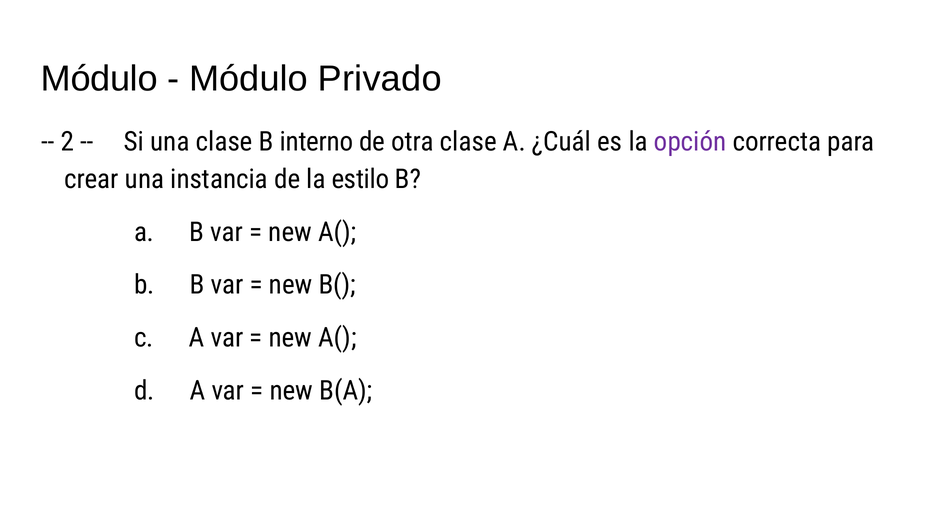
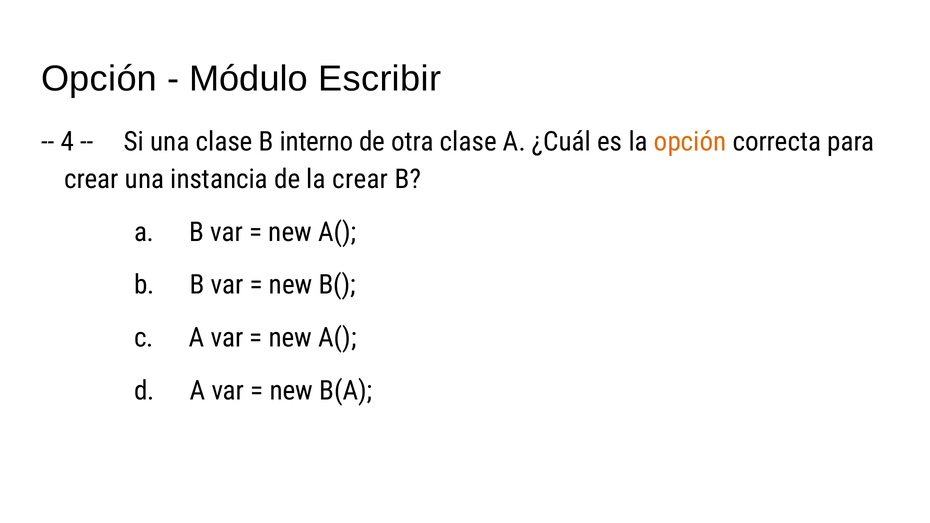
Módulo: Módulo -> Opción (99, 79)
Privado: Privado -> Escribir (380, 79)
2: 2 -> 4 (67, 142)
opción colour: purple -> orange (690, 142)
la estilo: estilo -> crear (360, 179)
